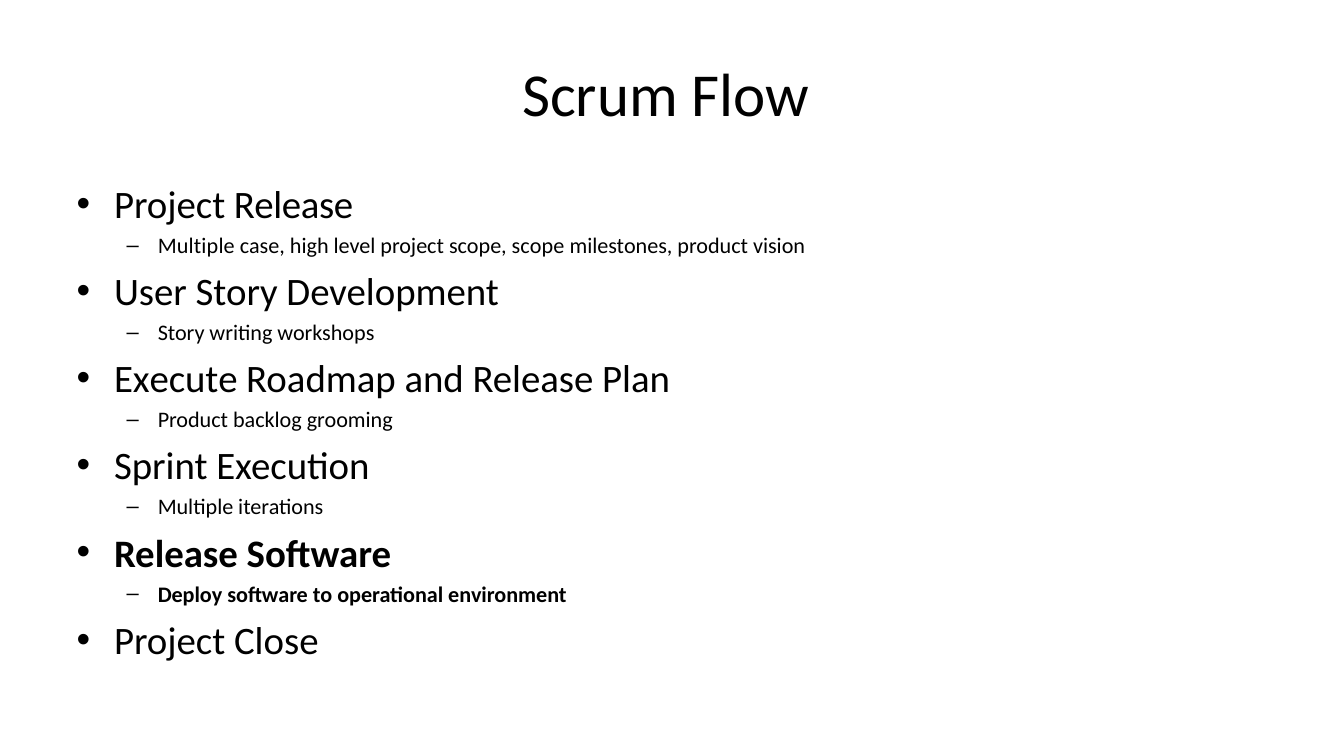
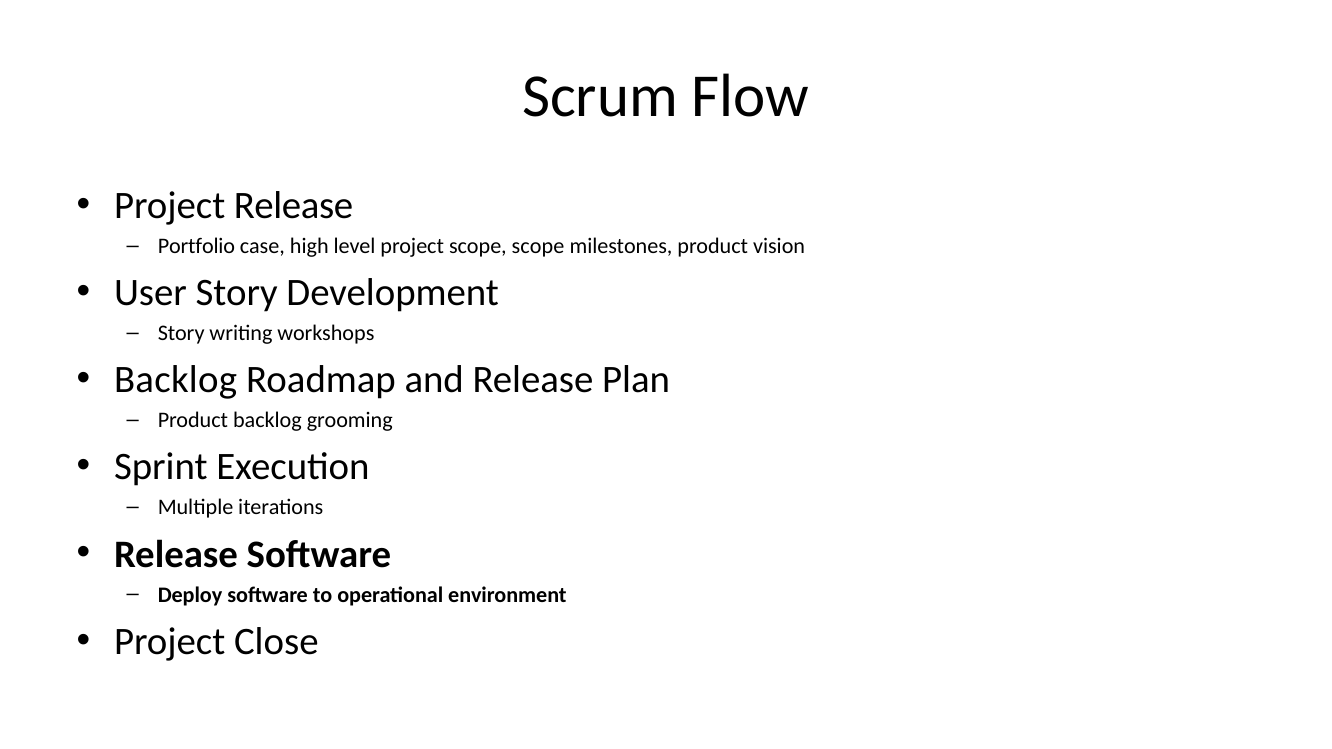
Multiple: Multiple -> Portfolio (196, 246)
Execute: Execute -> Backlog (176, 380)
